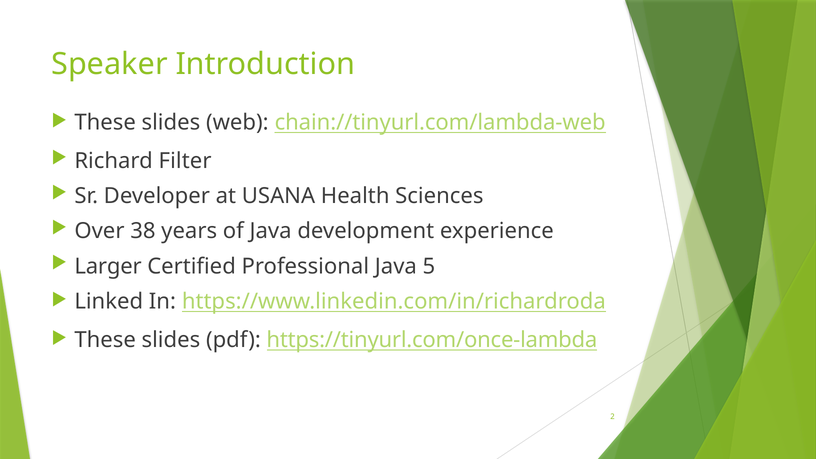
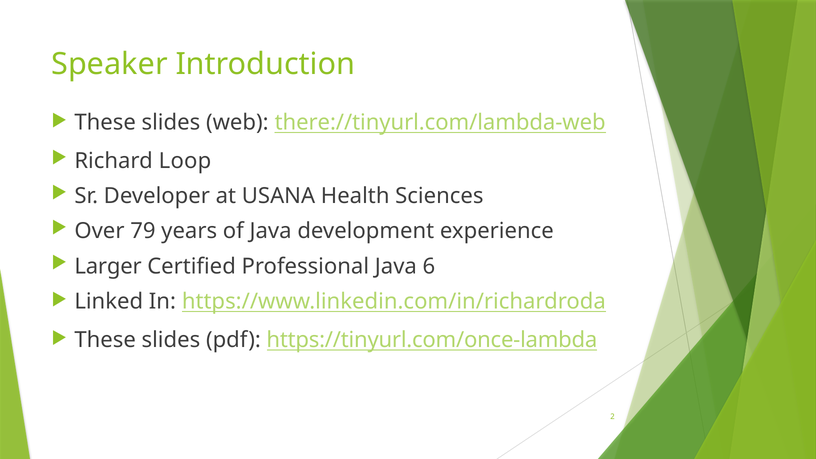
chain://tinyurl.com/lambda-web: chain://tinyurl.com/lambda-web -> there://tinyurl.com/lambda-web (440, 122)
Filter: Filter -> Loop (185, 161)
38: 38 -> 79 (143, 231)
5: 5 -> 6 (429, 266)
